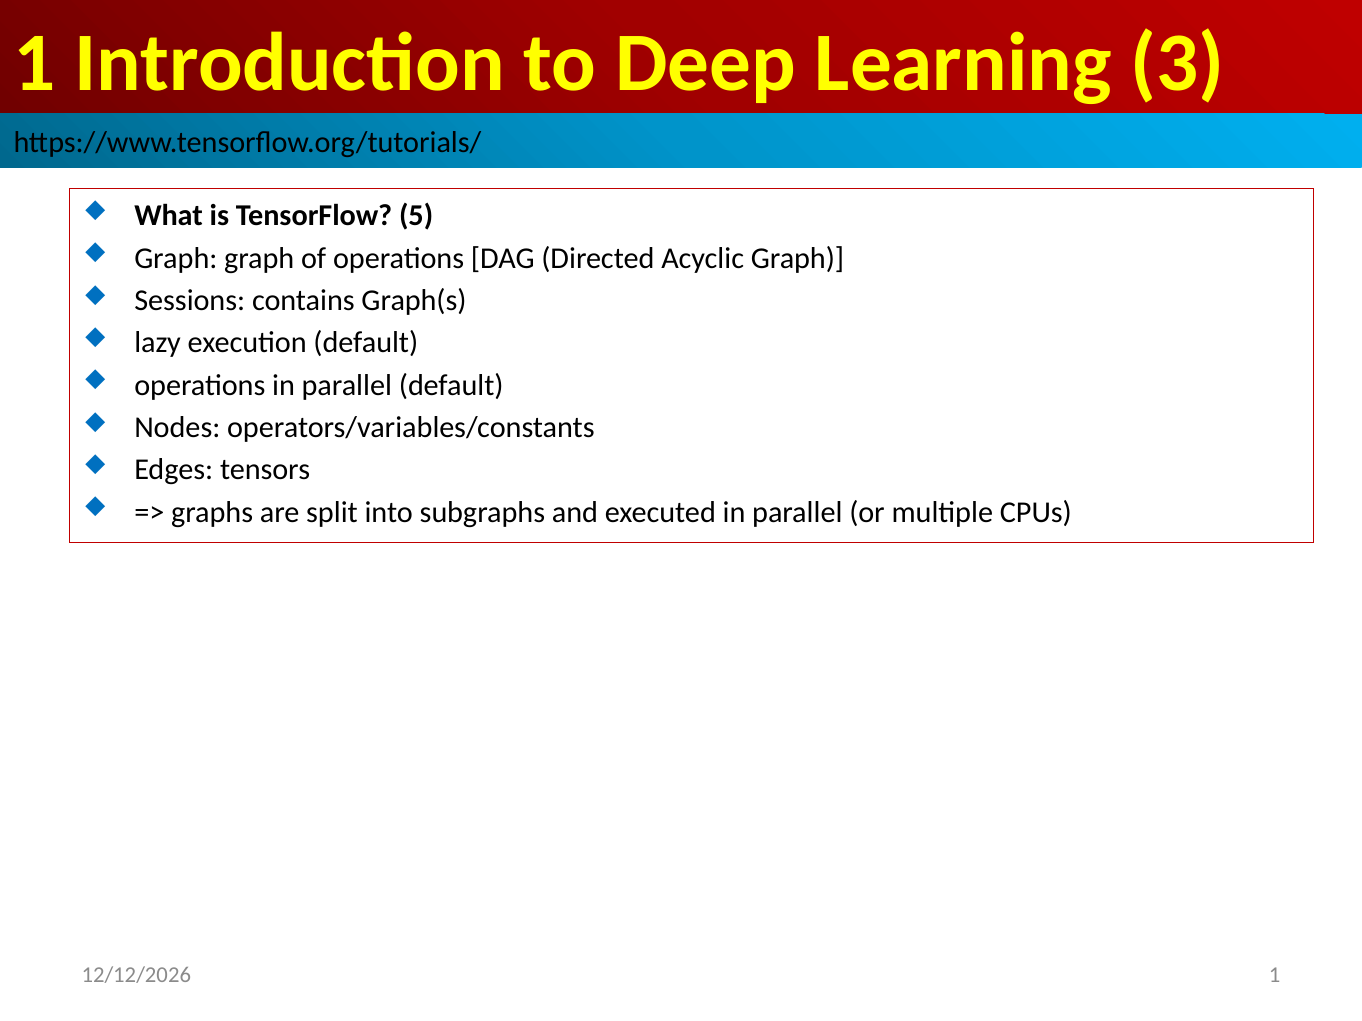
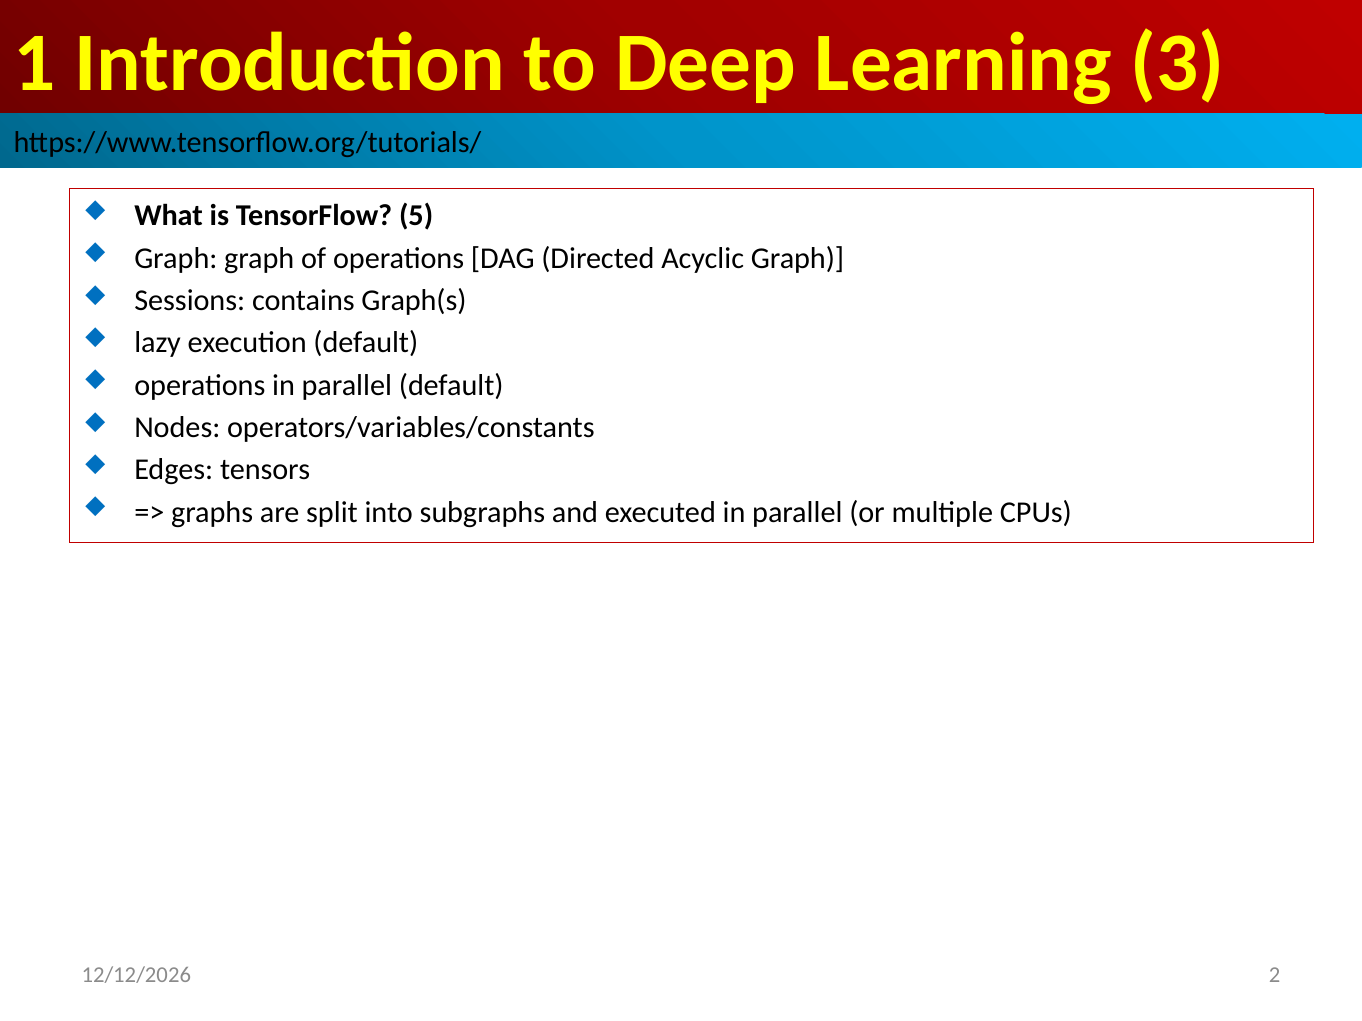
1: 1 -> 2 (1275, 975)
